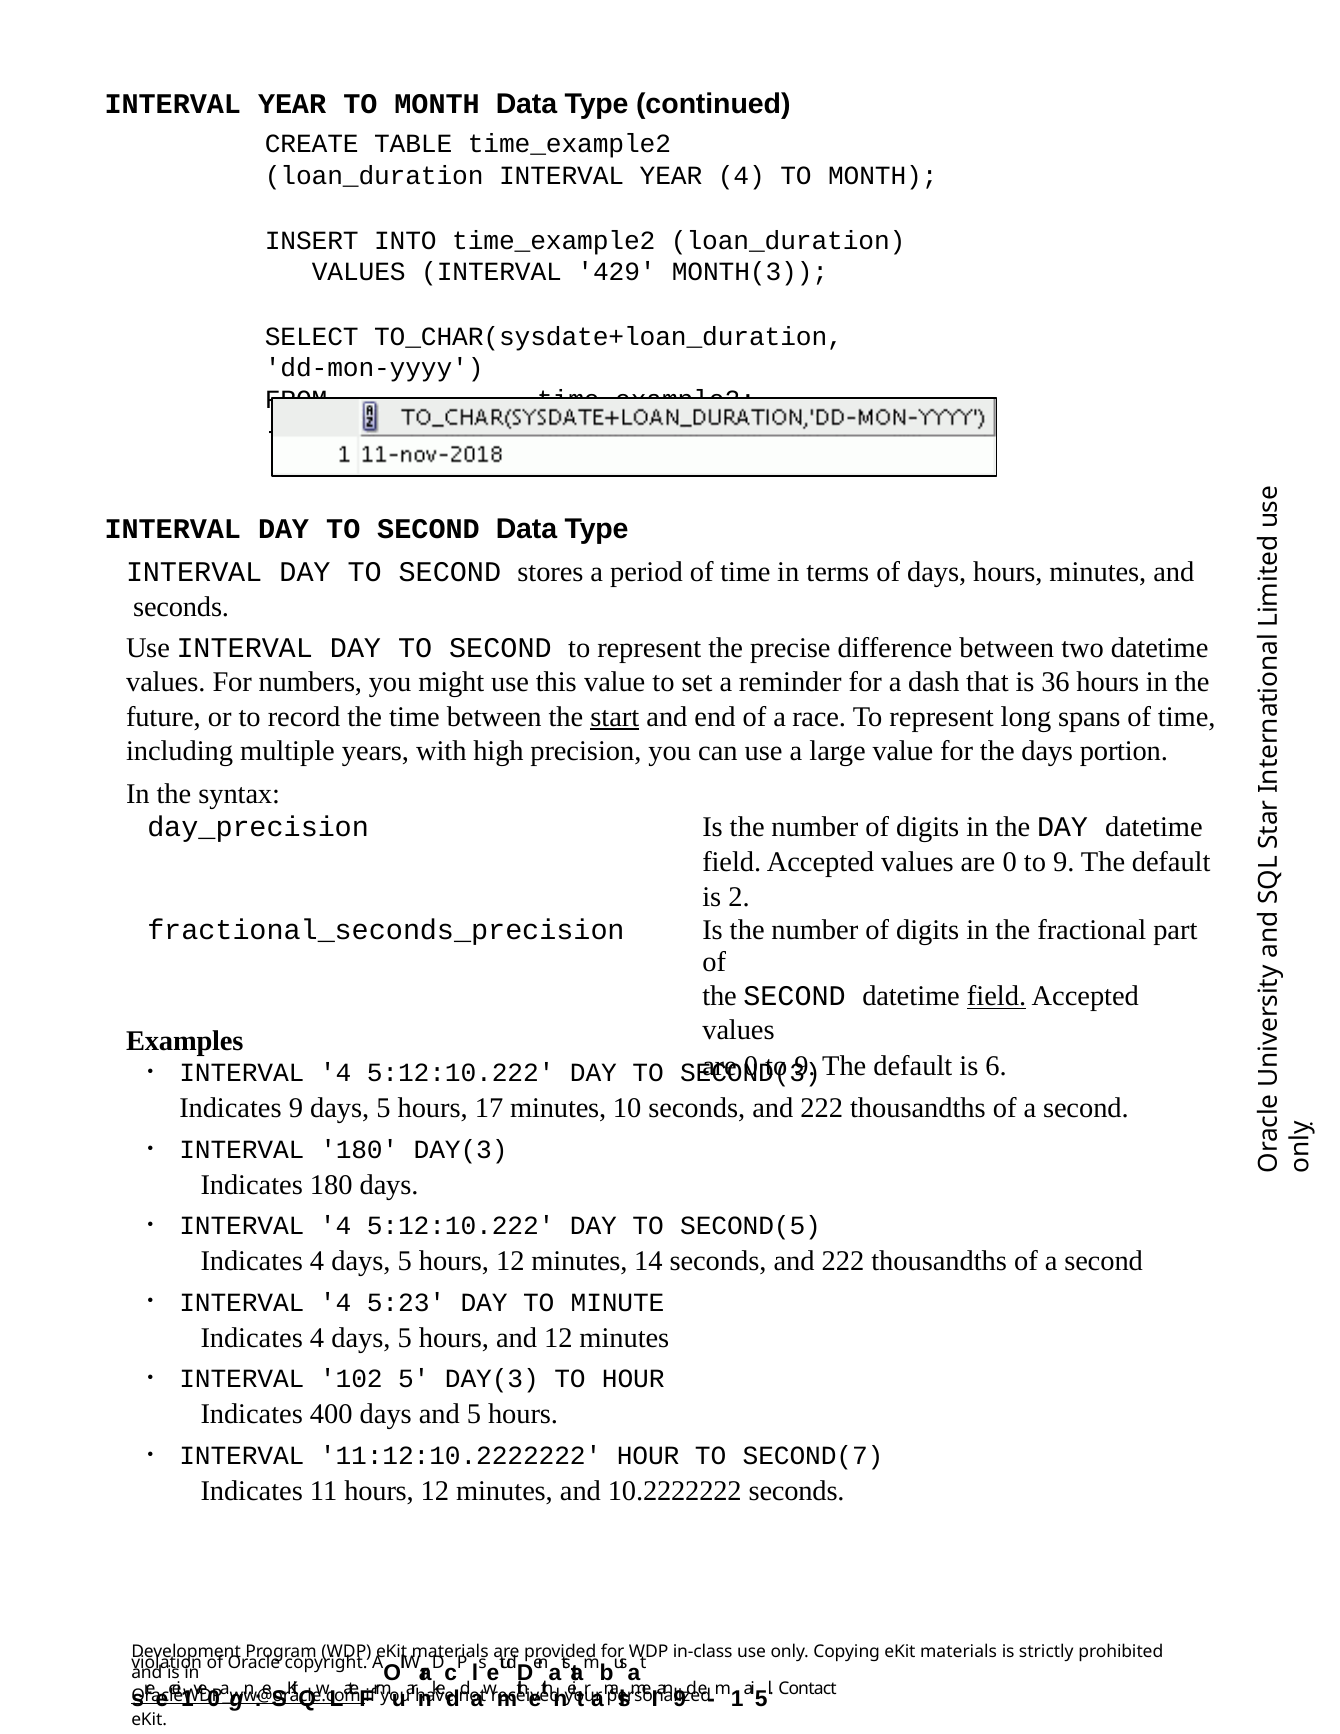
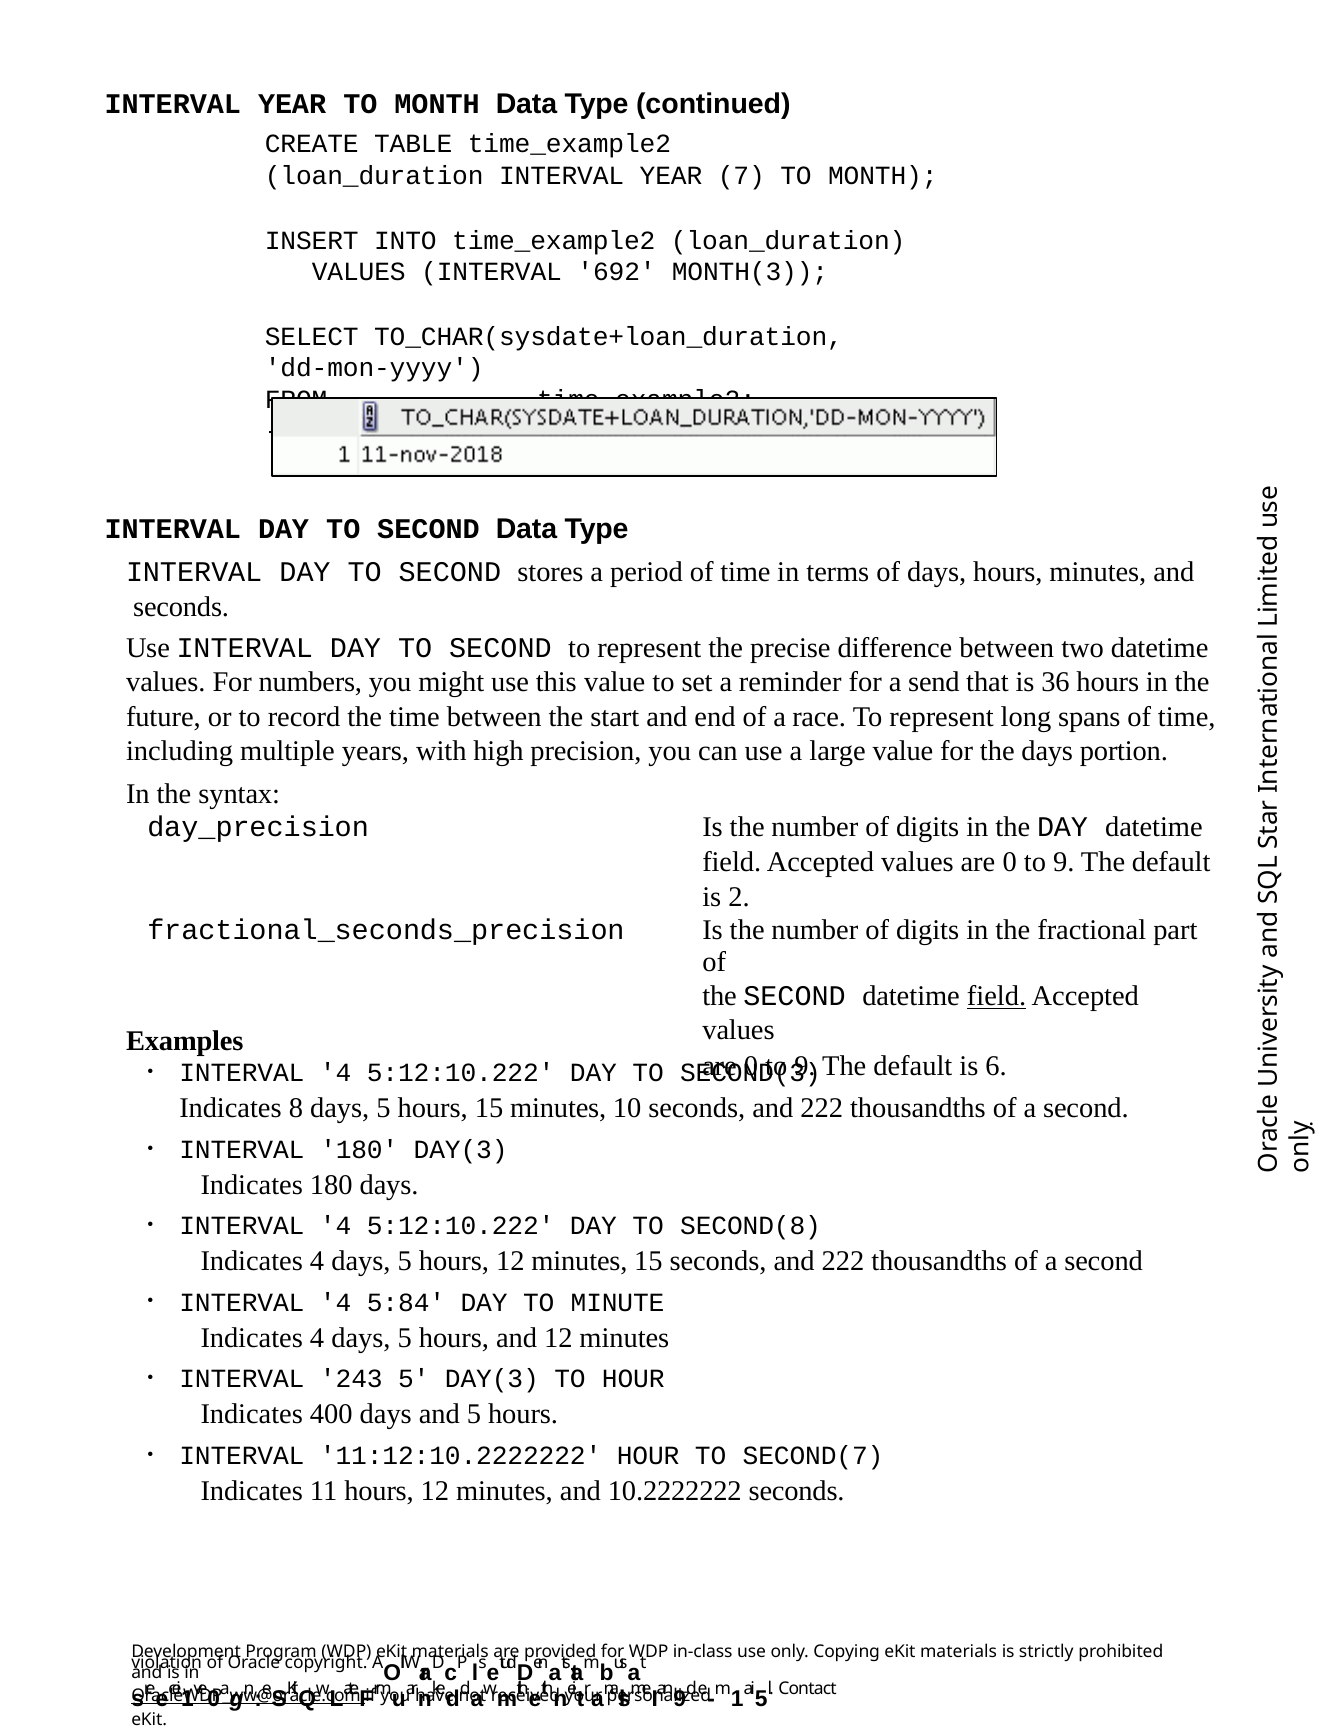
YEAR 4: 4 -> 7 (741, 176)
429: 429 -> 692 (617, 272)
dash: dash -> send (934, 683)
start underline: present -> none (615, 717)
Indicates 9: 9 -> 8 (296, 1108)
hours 17: 17 -> 15 (489, 1108)
SECOND(5: SECOND(5 -> SECOND(8 (751, 1226)
minutes 14: 14 -> 15 (648, 1261)
5:23: 5:23 -> 5:84 (406, 1303)
102: 102 -> 243 (351, 1379)
